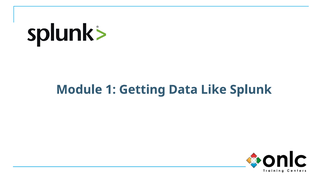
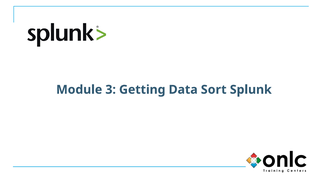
1: 1 -> 3 (111, 89)
Like: Like -> Sort (214, 89)
